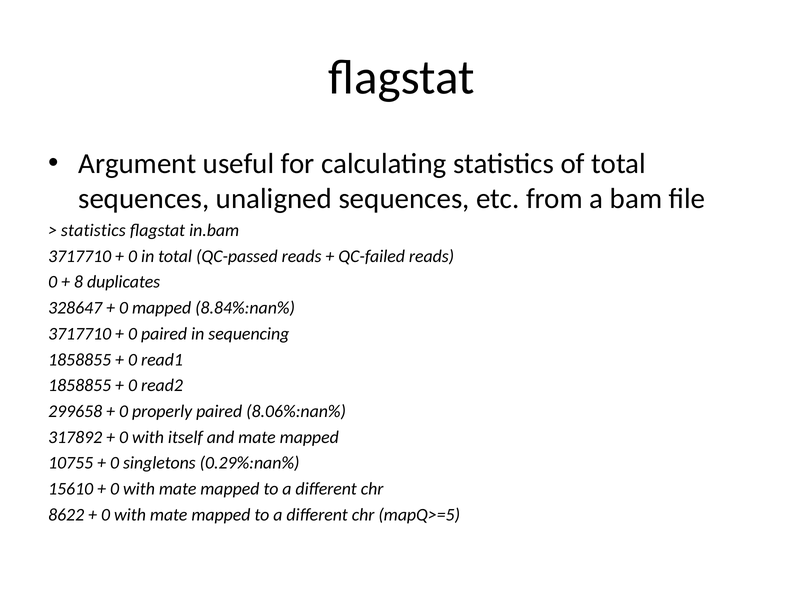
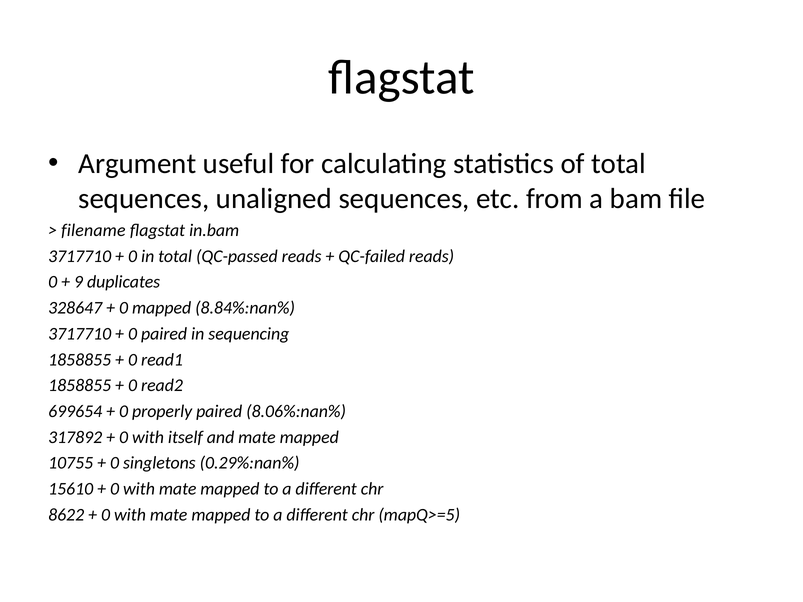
statistics: statistics -> filename (93, 230)
8: 8 -> 9 (78, 282)
299658: 299658 -> 699654 (75, 412)
